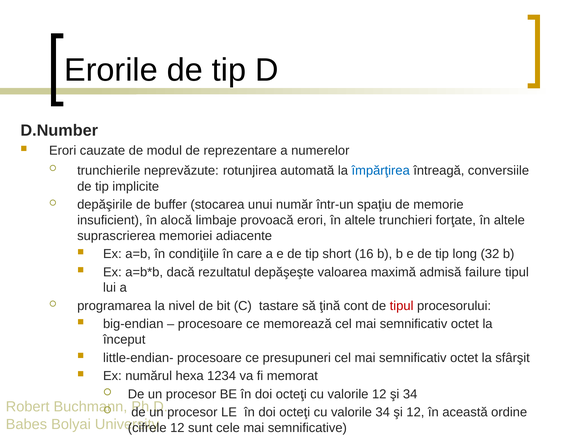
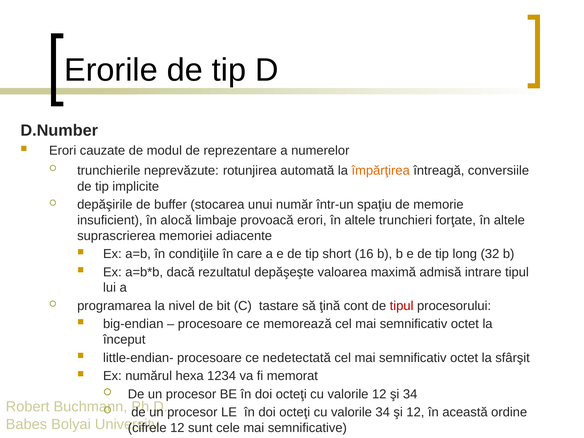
împărţirea colour: blue -> orange (381, 171)
failure: failure -> intrare (483, 272)
presupuneri: presupuneri -> nedetectată (297, 358)
